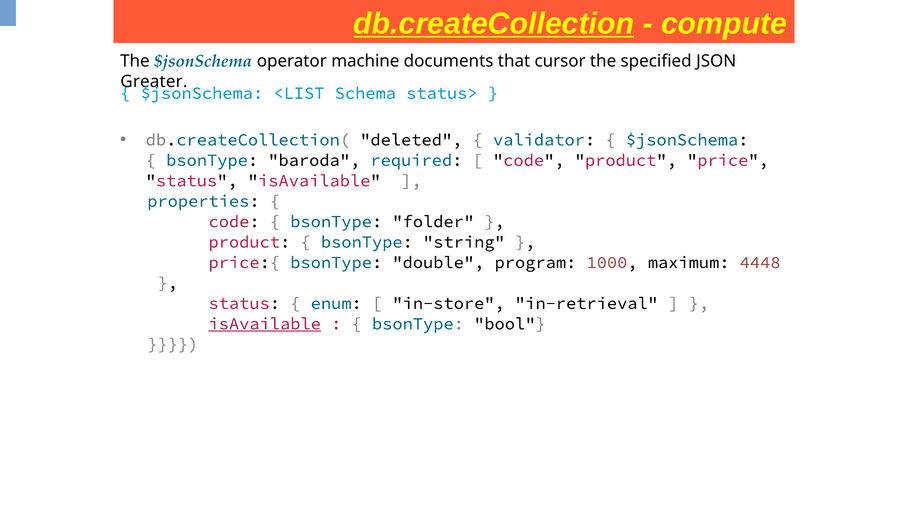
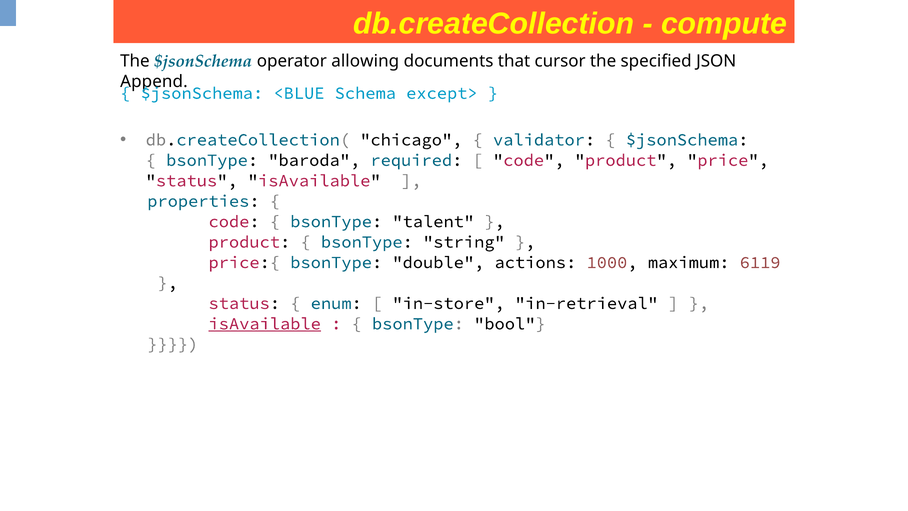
db.createCollection underline: present -> none (494, 24)
machine: machine -> allowing (365, 61)
Greater: Greater -> Append (154, 81)
<LIST: <LIST -> <BLUE (299, 93)
status>: status> -> except> (442, 93)
deleted: deleted -> chicago (411, 140)
folder: folder -> talent (433, 221)
program: program -> actions (535, 262)
4448: 4448 -> 6119 (760, 262)
